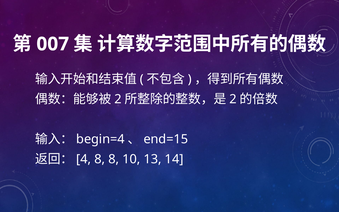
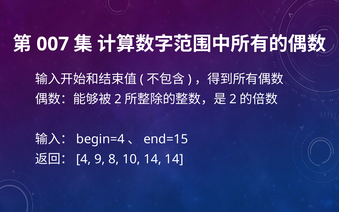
8: 8 -> 9 (100, 159)
10 13: 13 -> 14 (152, 159)
